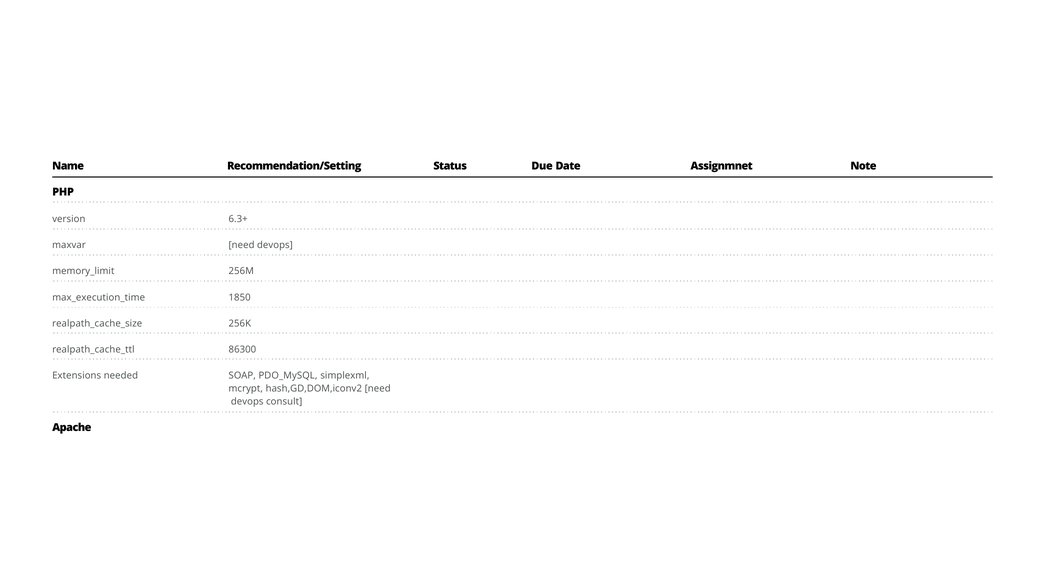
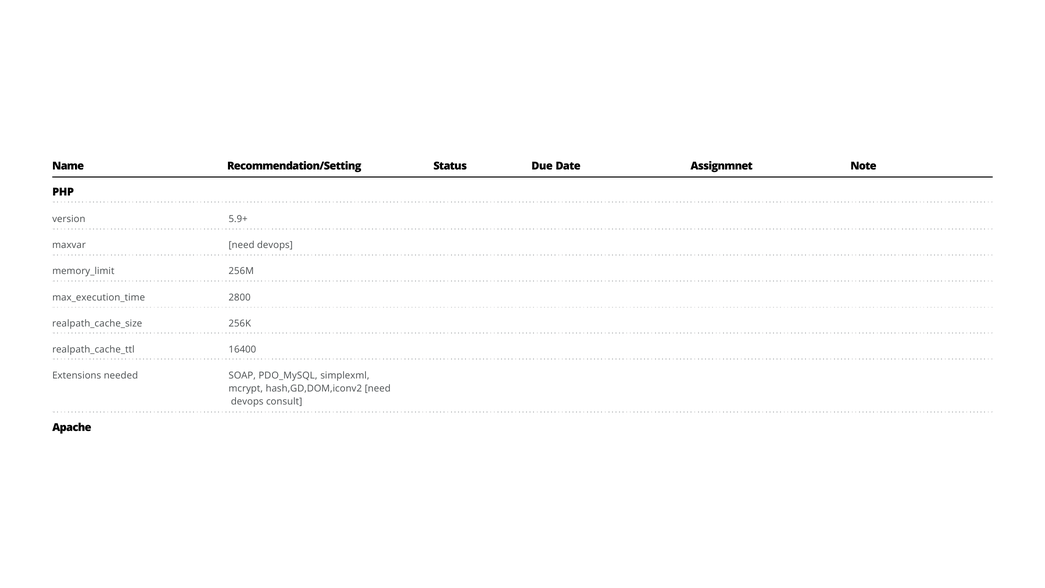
6.3+: 6.3+ -> 5.9+ (238, 219)
1850: 1850 -> 2800 (240, 297)
86300: 86300 -> 16400 (242, 350)
